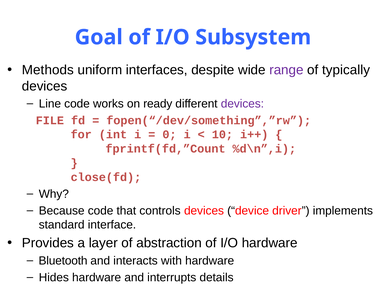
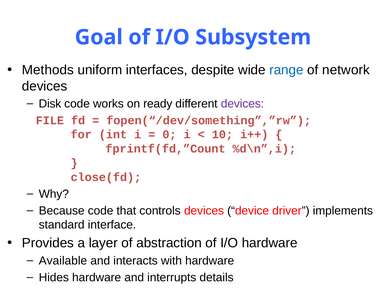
range colour: purple -> blue (286, 70)
typically: typically -> network (346, 70)
Line: Line -> Disk (50, 104)
Bluetooth: Bluetooth -> Available (63, 260)
